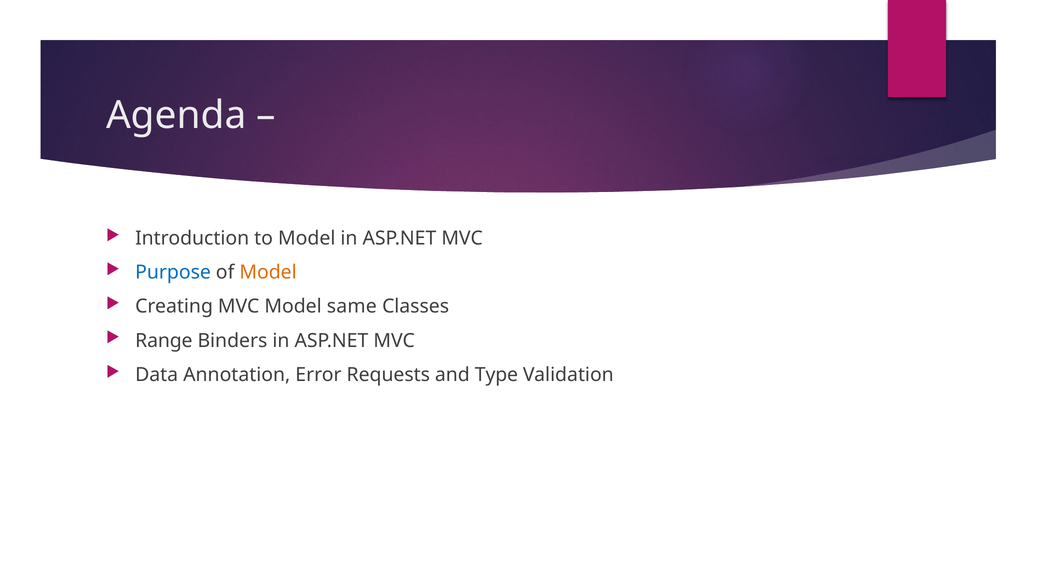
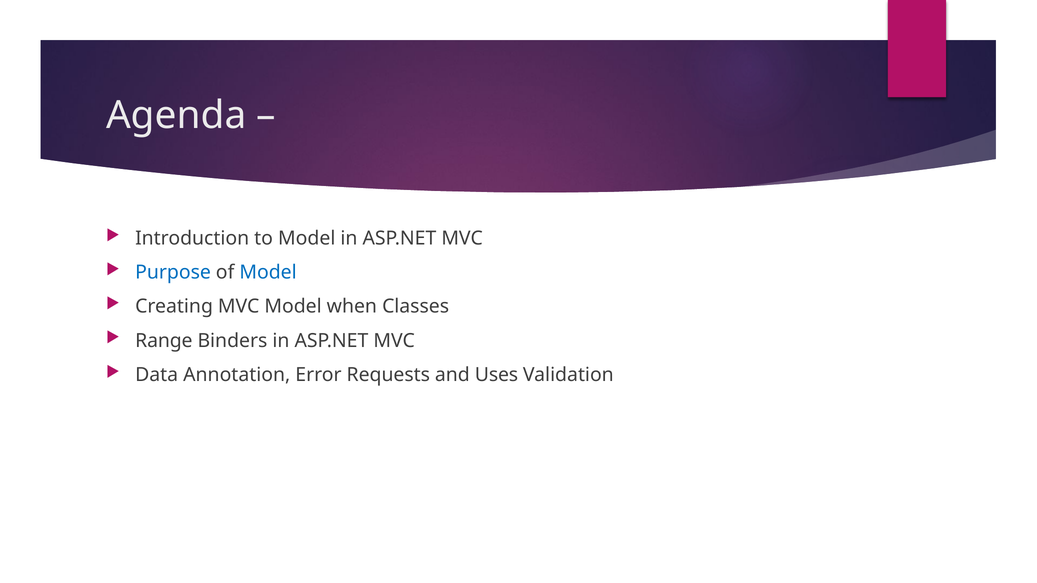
Model colour: orange -> blue (268, 272)
same: same -> when (352, 307)
Type: Type -> Uses (496, 375)
